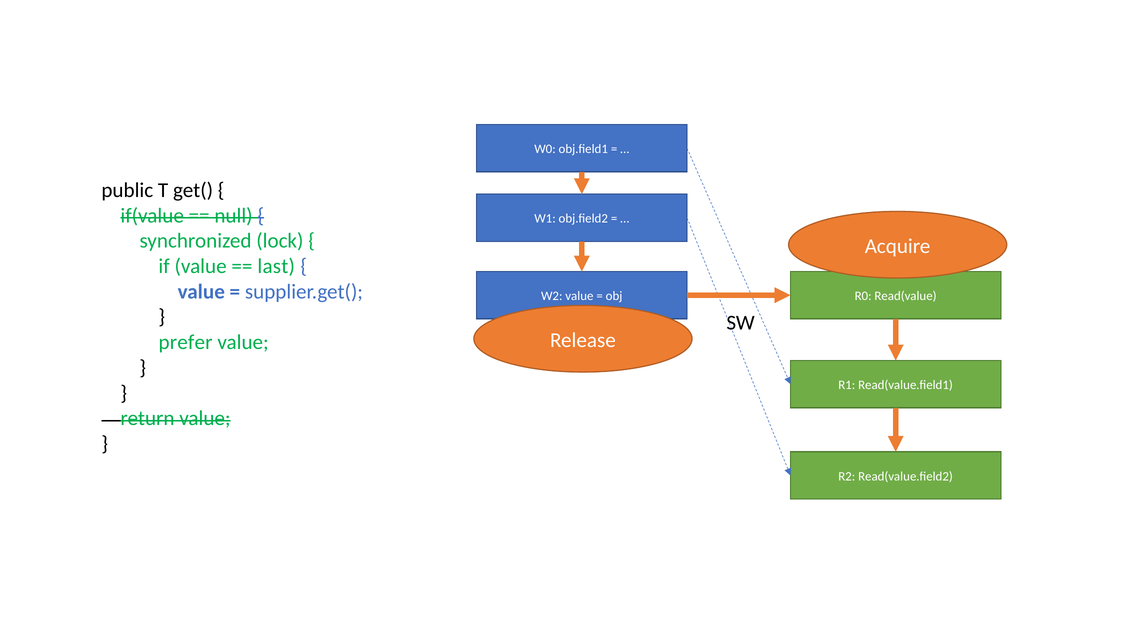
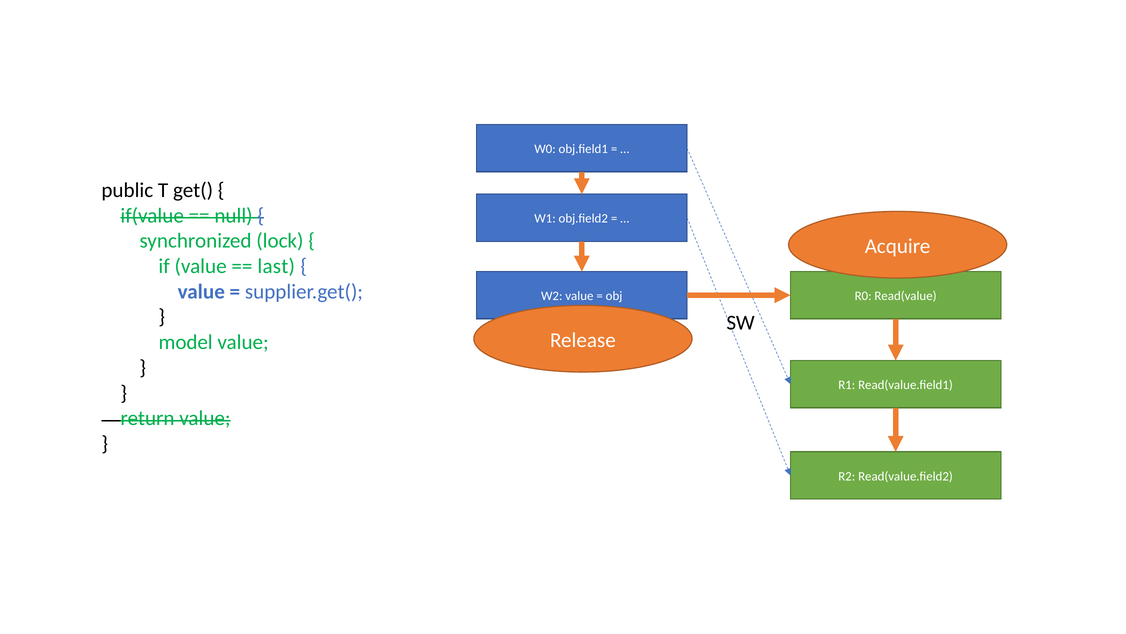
prefer: prefer -> model (186, 342)
